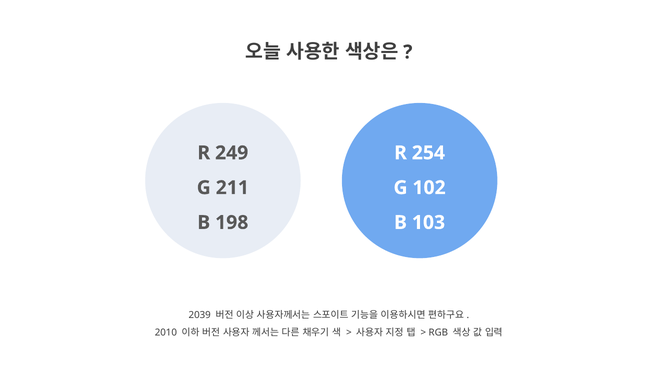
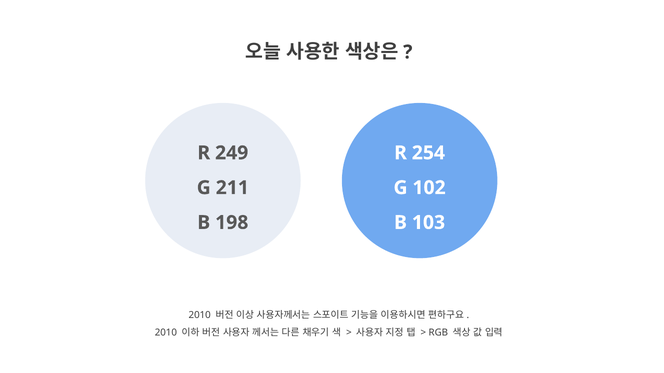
2039: 2039 -> 2010 (200, 316)
